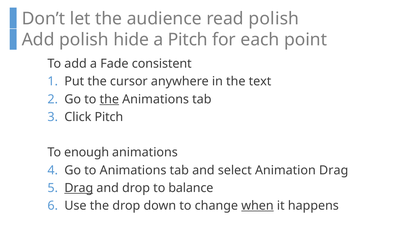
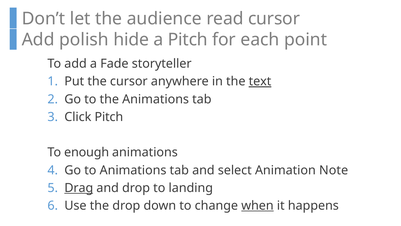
read polish: polish -> cursor (274, 19)
consistent: consistent -> storyteller (162, 64)
text underline: none -> present (260, 81)
the underline: present -> none (109, 99)
Animation Drag: Drag -> Note (334, 170)
balance: balance -> landing (191, 188)
